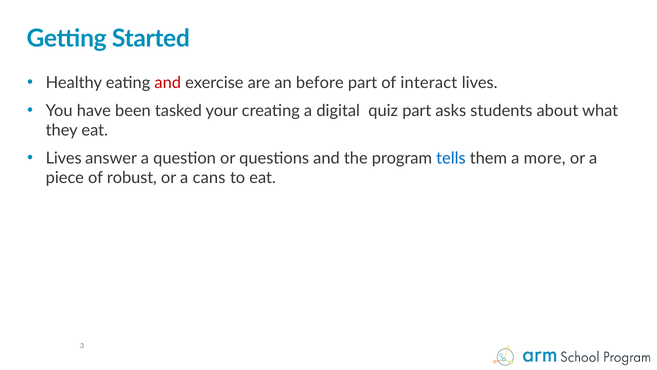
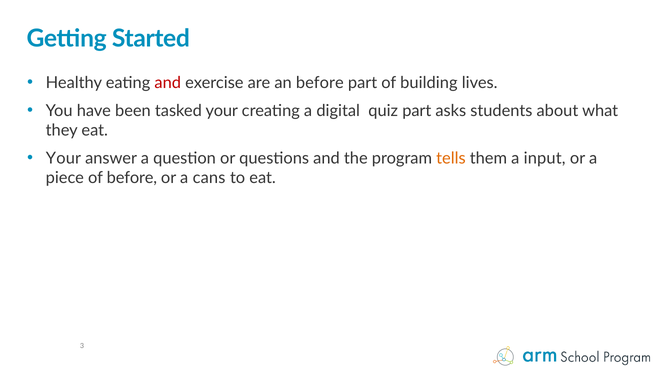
interact: interact -> building (429, 83)
Lives: Lives -> Your (63, 158)
tells colour: blue -> orange (451, 158)
more: more -> input (545, 158)
of robust: robust -> before (132, 178)
